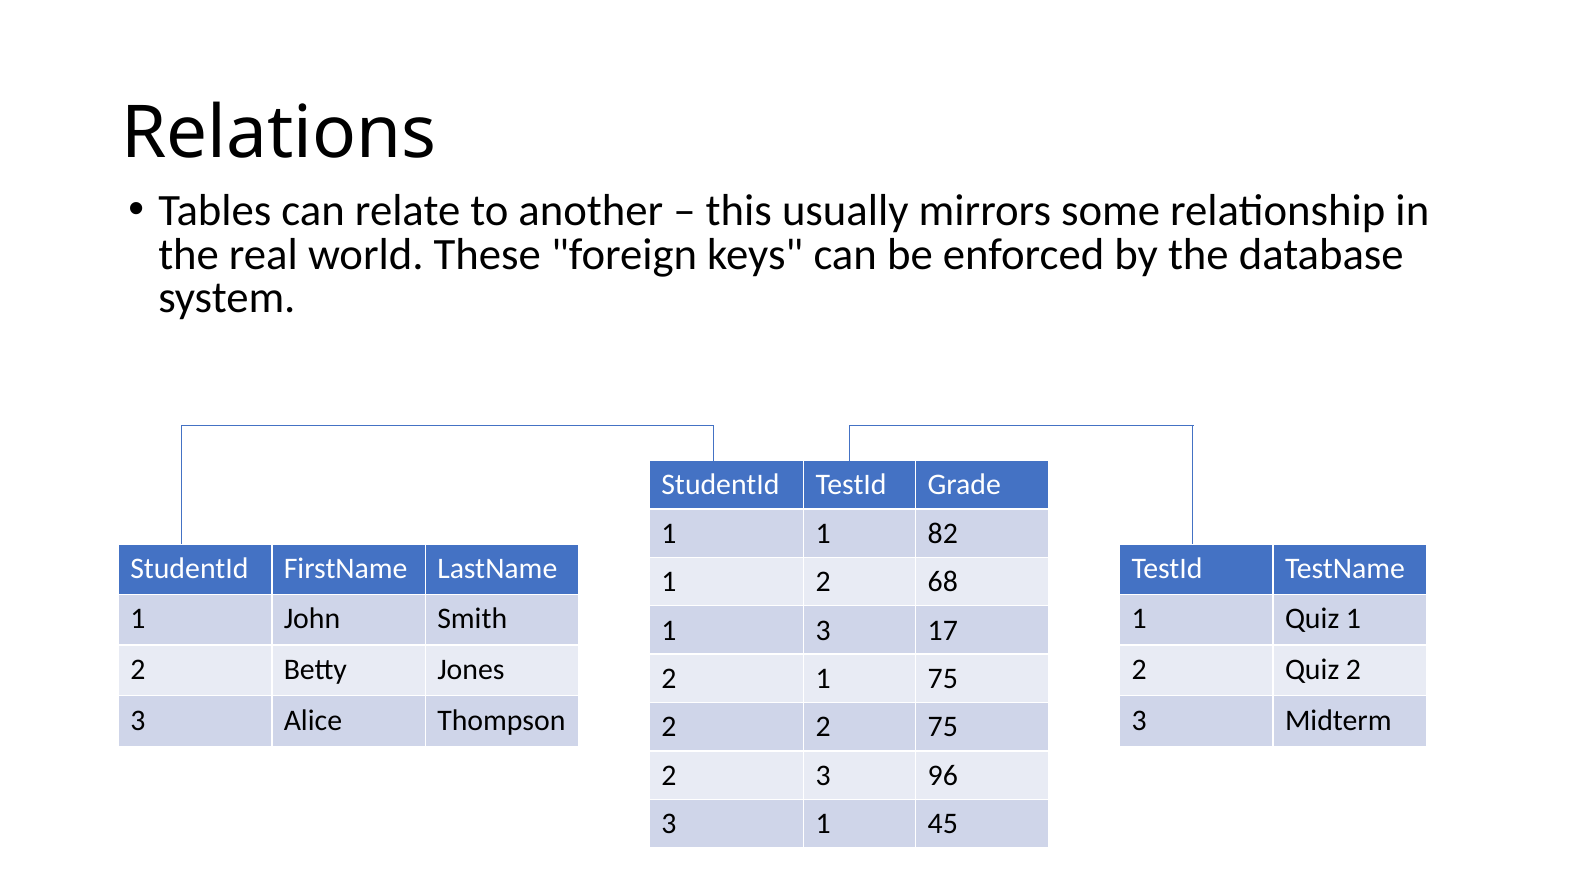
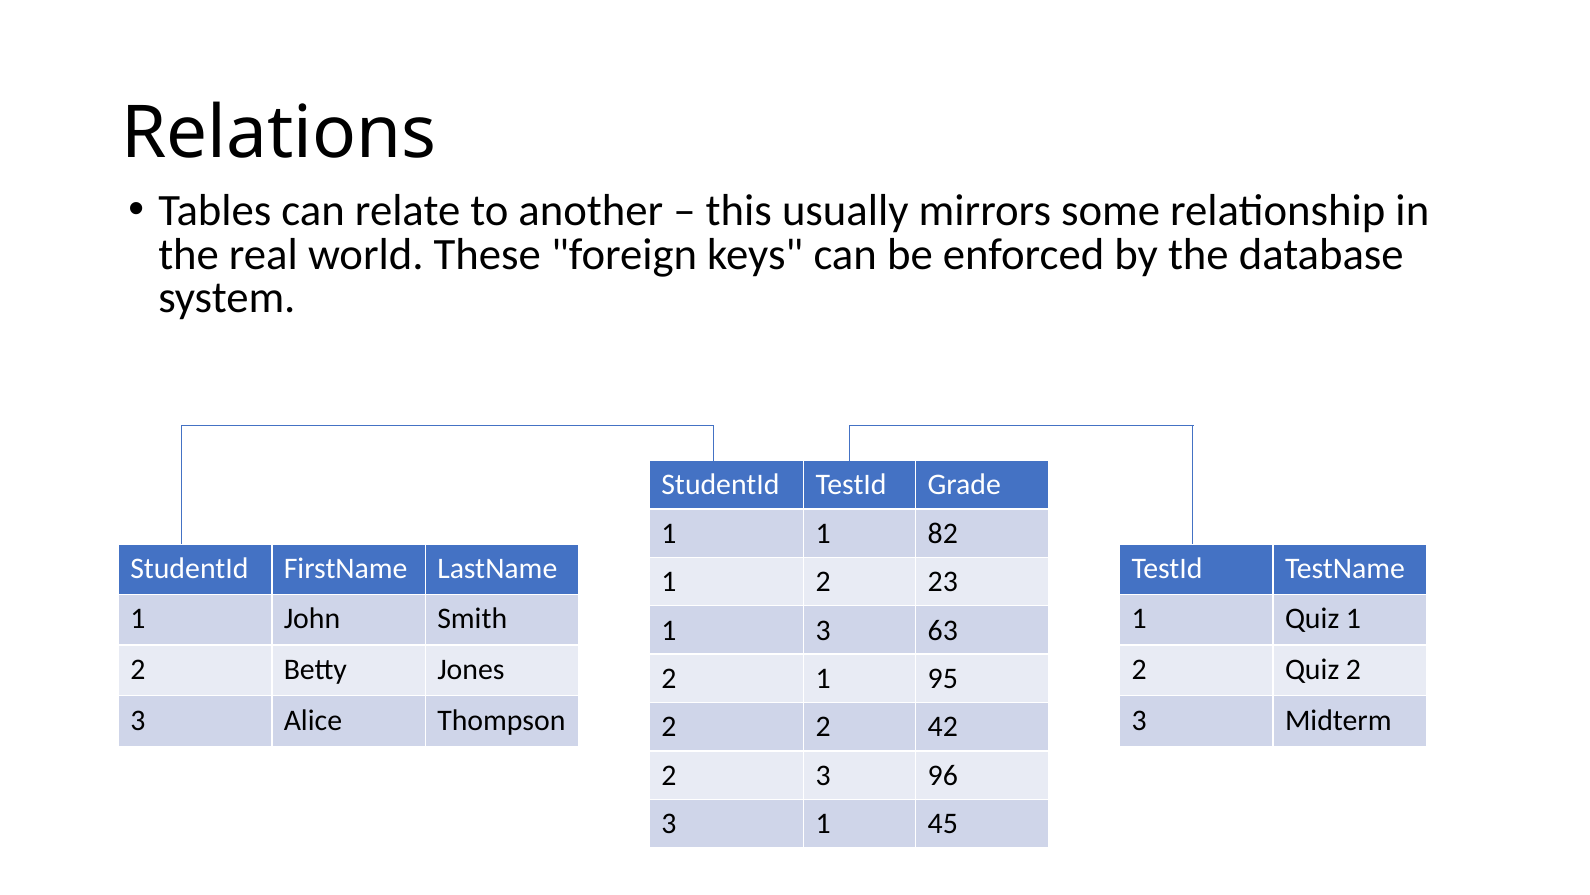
68: 68 -> 23 (943, 582)
17: 17 -> 63 (943, 630)
1 75: 75 -> 95 (943, 678)
2 75: 75 -> 42 (943, 727)
